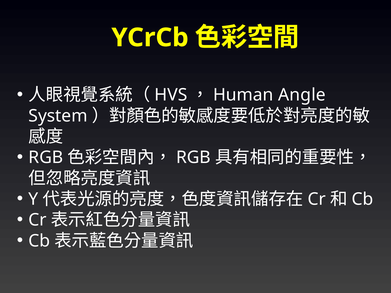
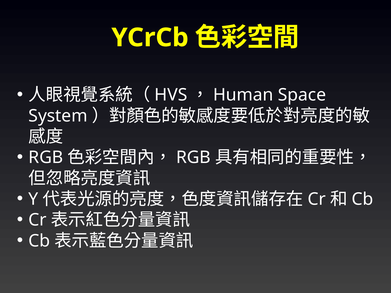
Angle: Angle -> Space (302, 95)
